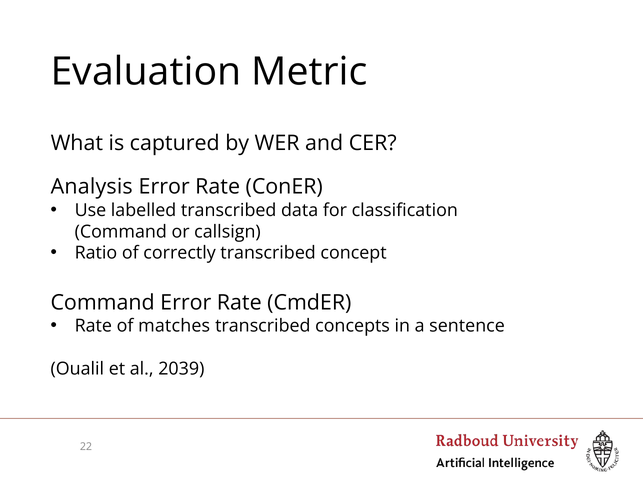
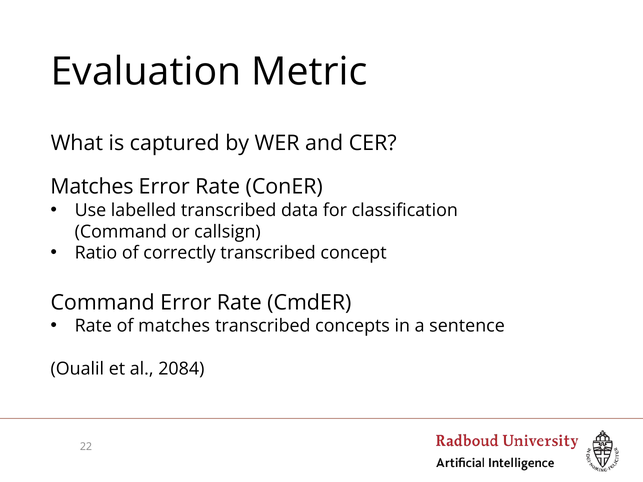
Analysis: Analysis -> Matches (92, 187)
2039: 2039 -> 2084 (181, 369)
